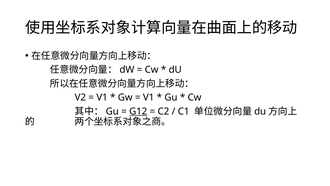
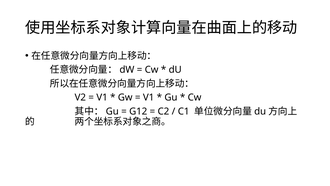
G12 underline: present -> none (138, 111)
